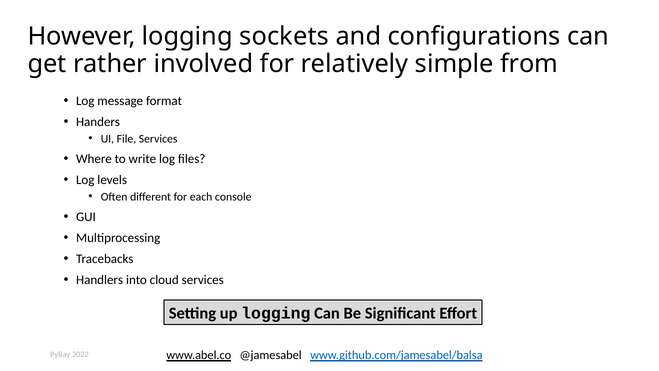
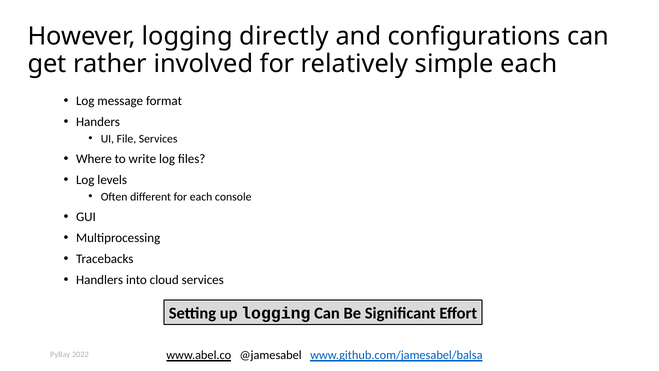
sockets: sockets -> directly (284, 36)
simple from: from -> each (529, 64)
